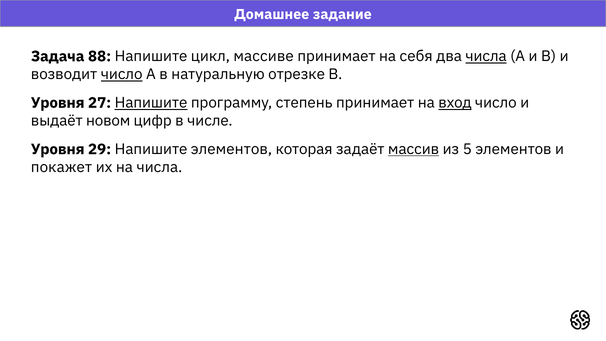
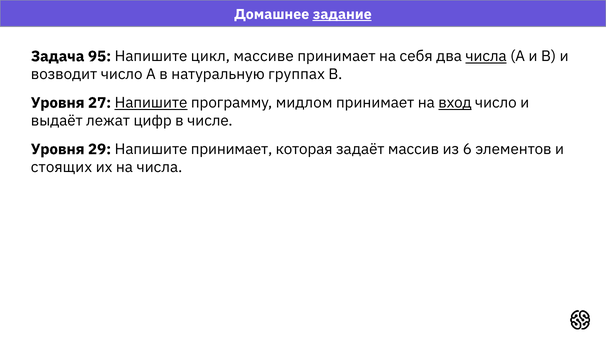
задание underline: none -> present (342, 14)
88: 88 -> 95 (100, 56)
число underline: present -> none (122, 74)
отрезке: отрезке -> группах (297, 74)
степень: степень -> мидлом (304, 103)
новом: новом -> лежат (108, 121)
Напишите элементов: элементов -> принимает (232, 149)
массив underline: present -> none (414, 149)
5: 5 -> 6 (467, 149)
покажет: покажет -> стоящих (61, 167)
